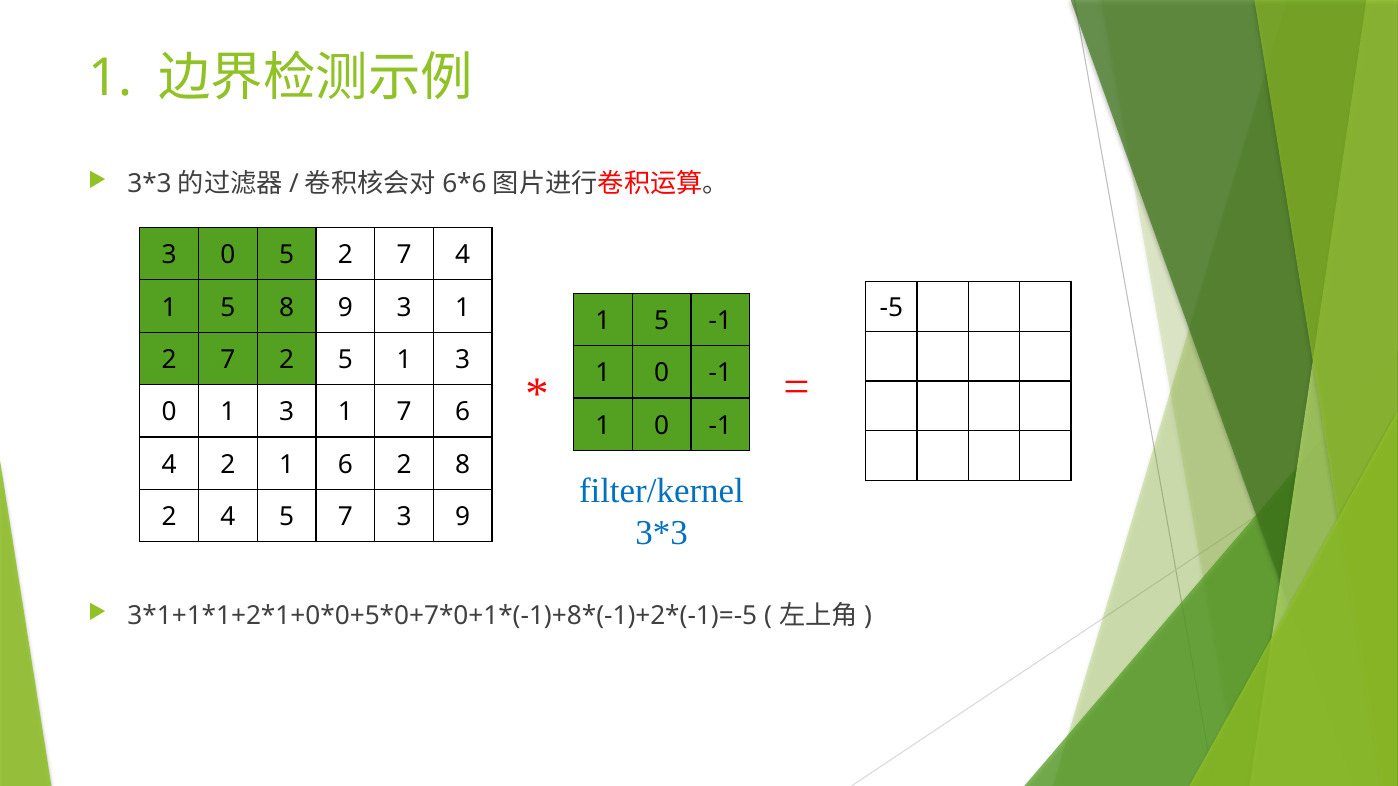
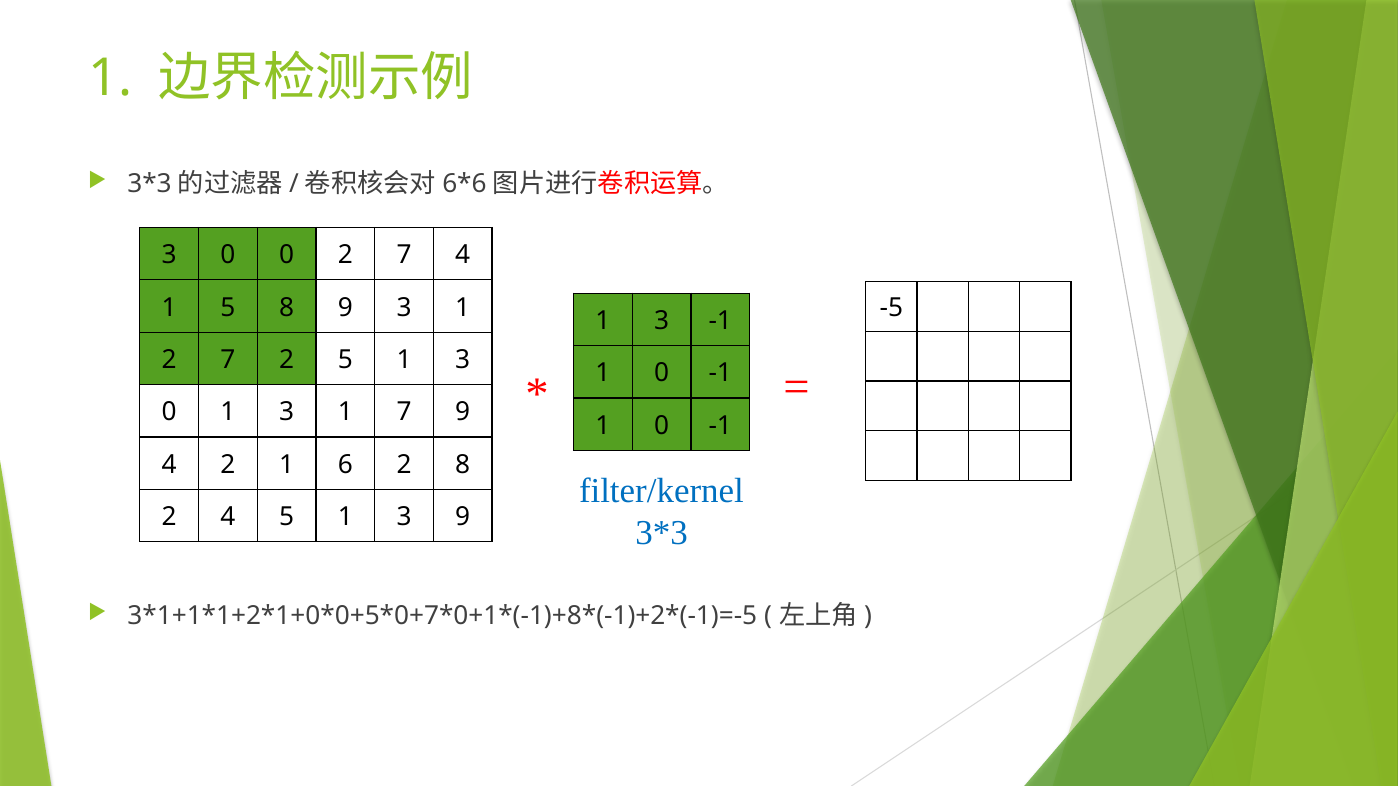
0 5: 5 -> 0 (287, 255)
5: 5 -> 3 (662, 321)
7 6: 6 -> 9 (463, 413)
4 5 7: 7 -> 1 (345, 517)
